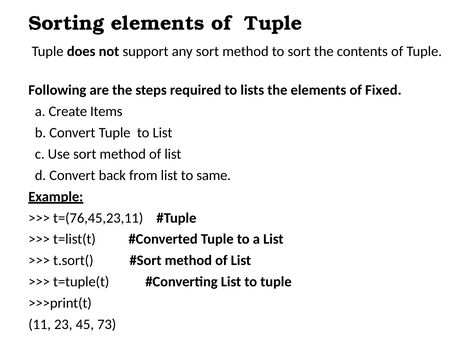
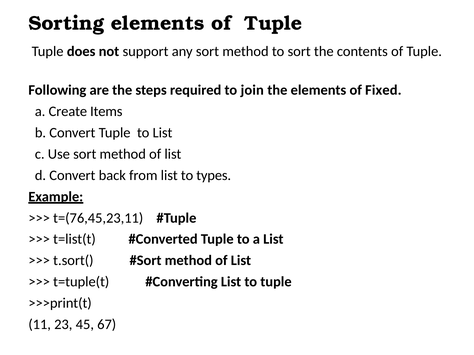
lists: lists -> join (252, 90)
same: same -> types (214, 176)
73: 73 -> 67 (107, 325)
